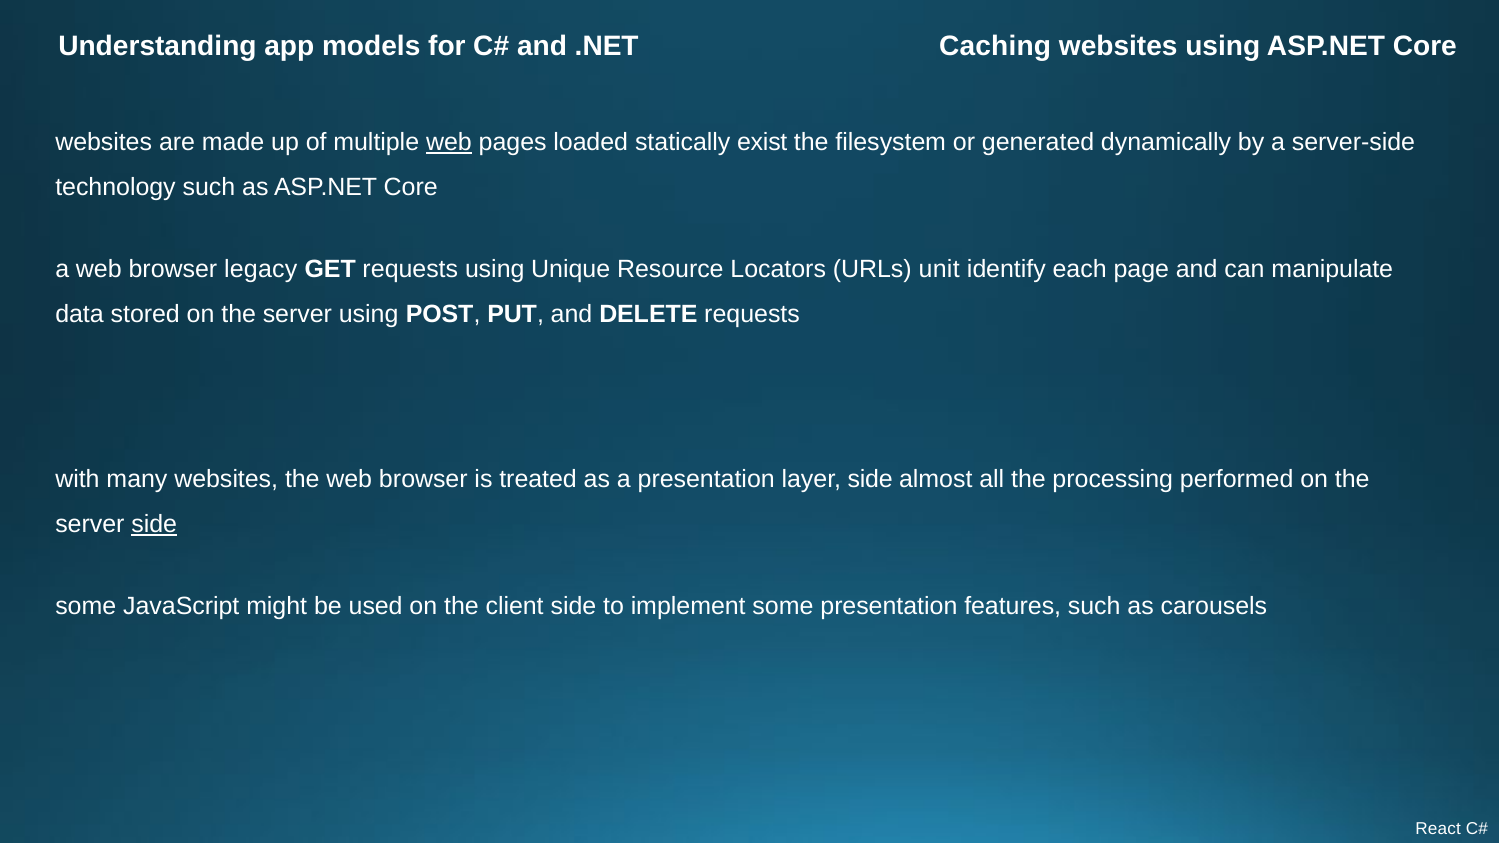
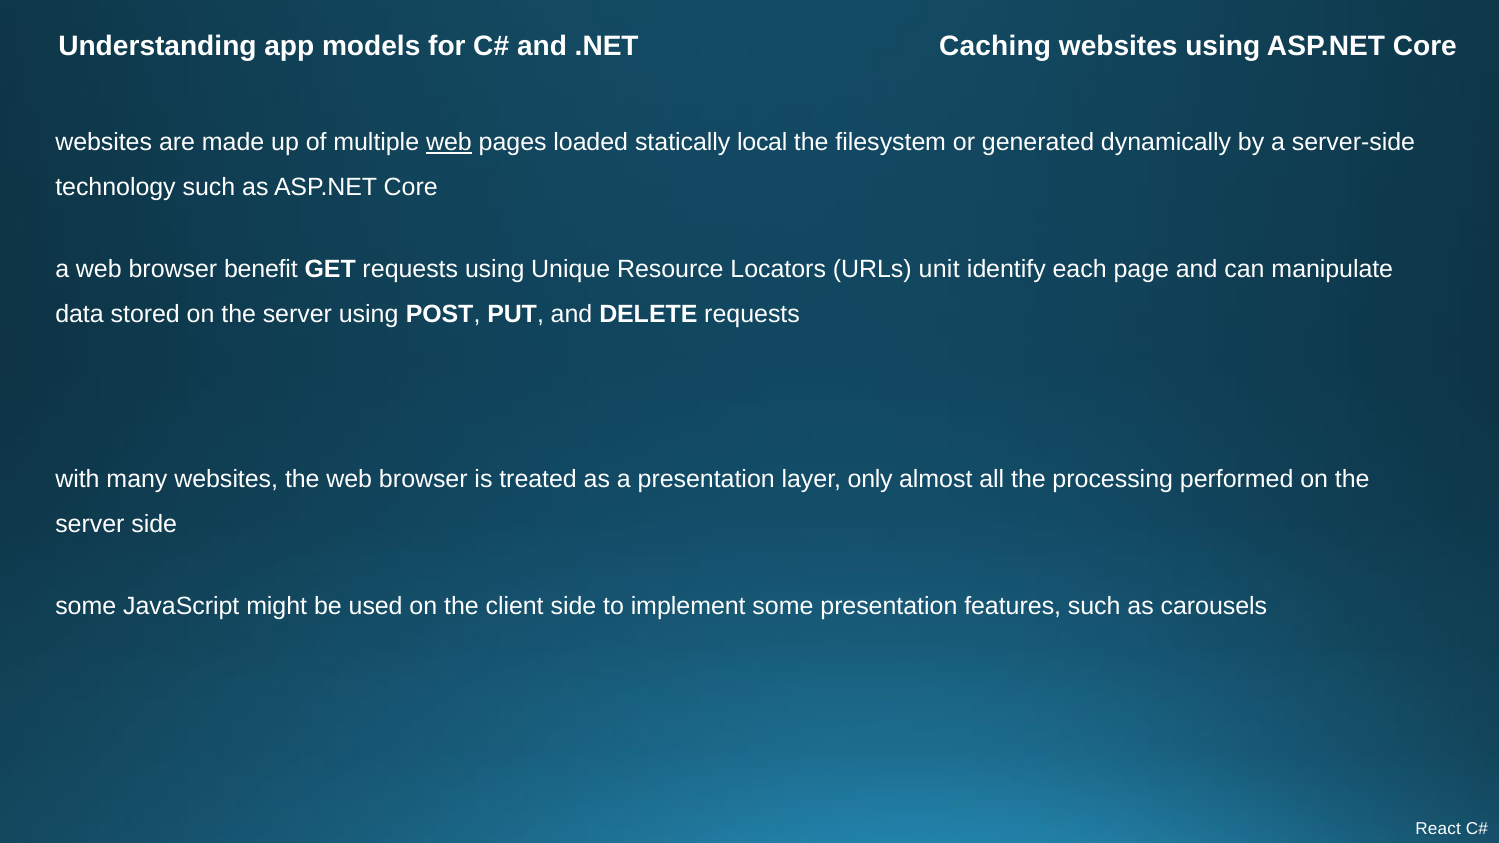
exist: exist -> local (762, 142)
legacy: legacy -> benefit (261, 270)
layer side: side -> only (870, 479)
side underline: present -> none (154, 524)
